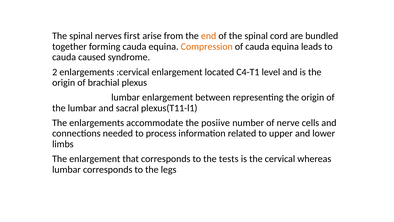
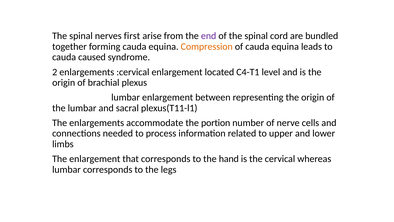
end colour: orange -> purple (209, 36)
posiive: posiive -> portion (216, 123)
tests: tests -> hand (229, 159)
